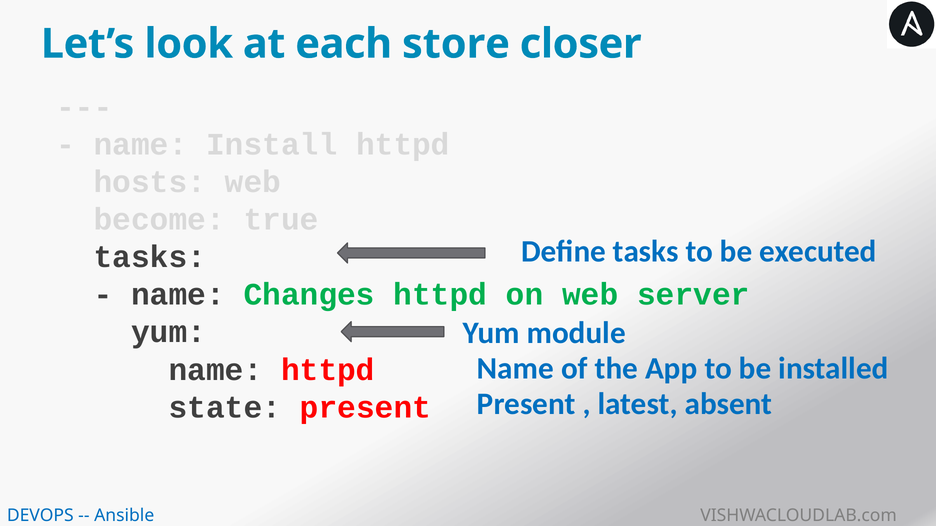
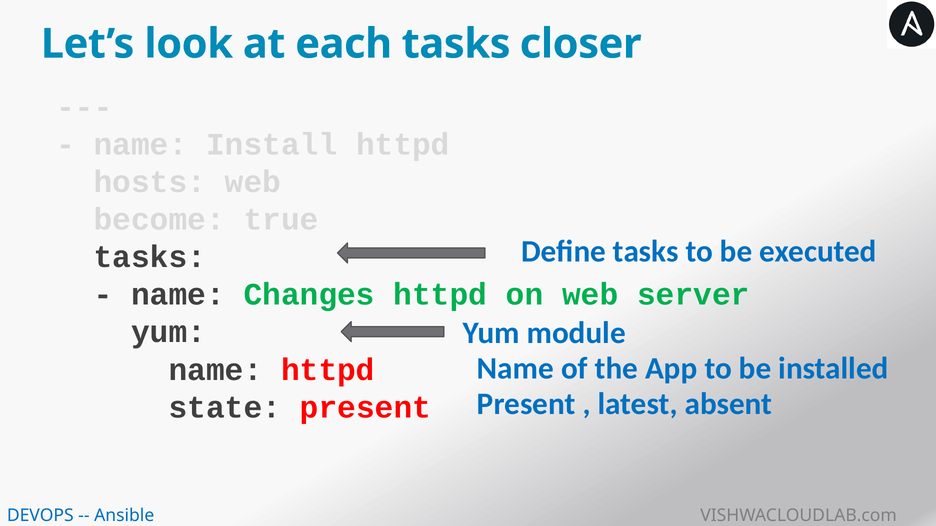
each store: store -> tasks (456, 44)
